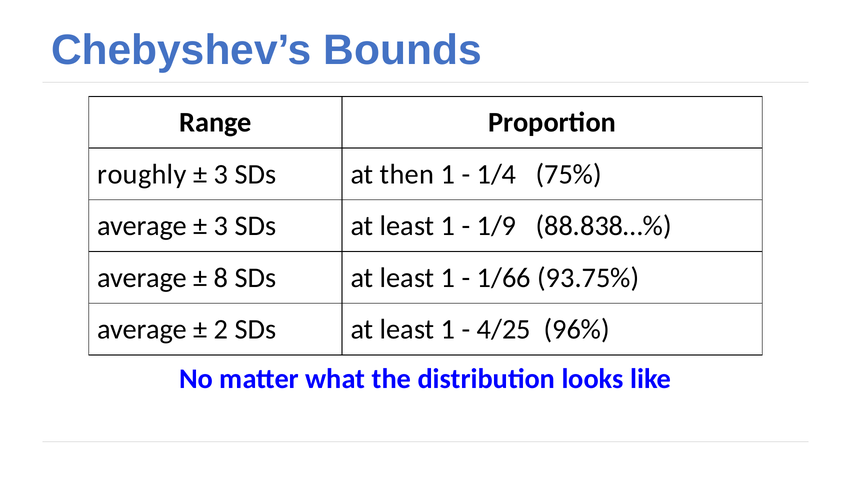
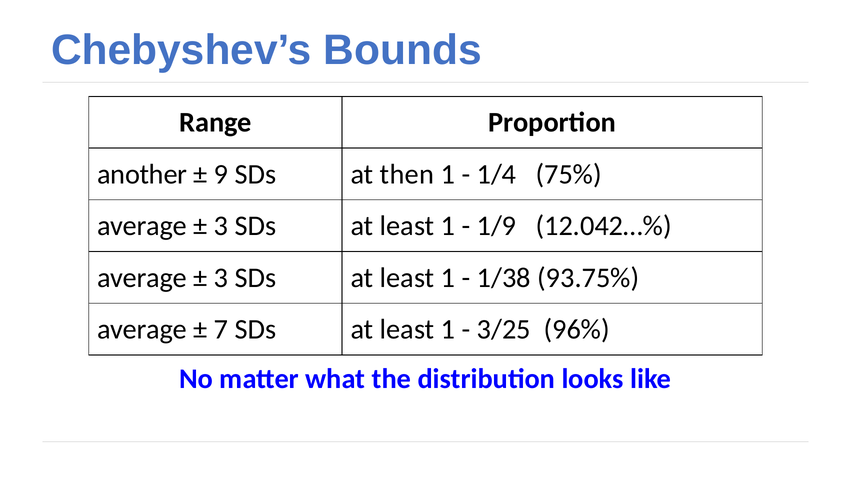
roughly: roughly -> another (142, 174)
3: 3 -> 9 (221, 174)
88.838…%: 88.838…% -> 12.042…% (604, 226)
8: 8 -> 3 (221, 278)
1/66: 1/66 -> 1/38 (504, 278)
2: 2 -> 7 (221, 329)
4/25: 4/25 -> 3/25 (504, 329)
